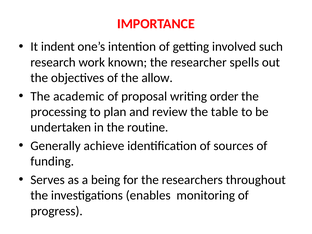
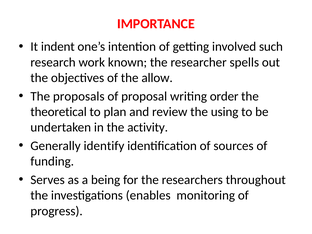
academic: academic -> proposals (79, 96)
processing: processing -> theoretical (59, 112)
table: table -> using (225, 112)
routine: routine -> activity (148, 127)
achieve: achieve -> identify (104, 146)
